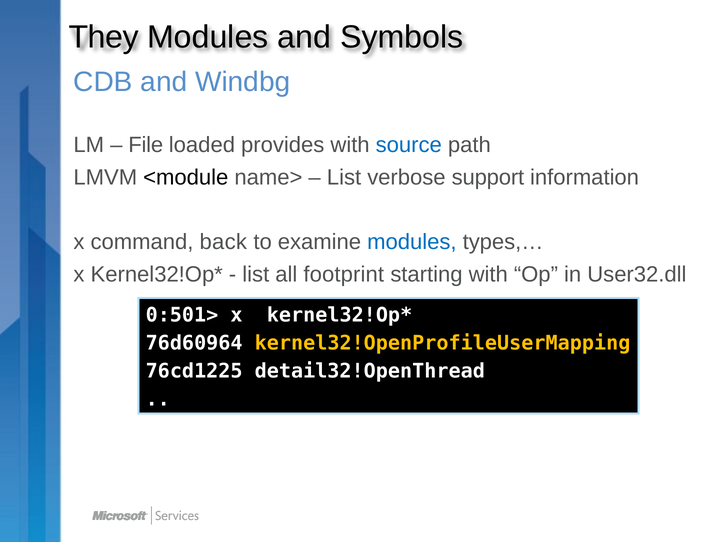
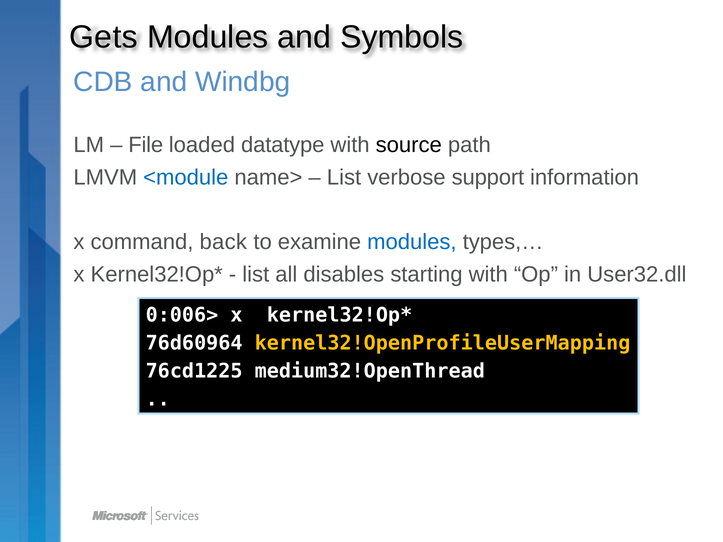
They: They -> Gets (103, 37)
provides: provides -> datatype (283, 145)
source colour: blue -> black (409, 145)
<module colour: black -> blue (186, 177)
footprint: footprint -> disables (344, 275)
0:501>: 0:501> -> 0:006> (182, 315)
detail32!OpenThread: detail32!OpenThread -> medium32!OpenThread (370, 371)
